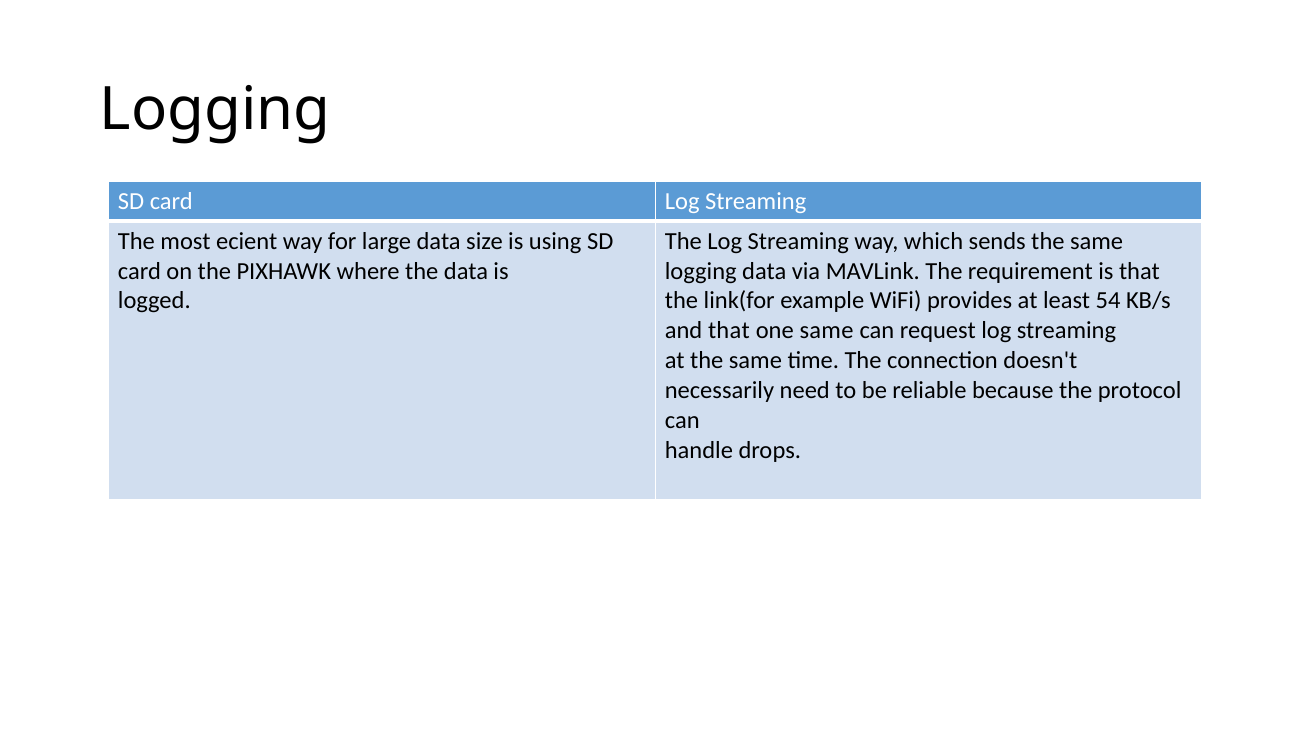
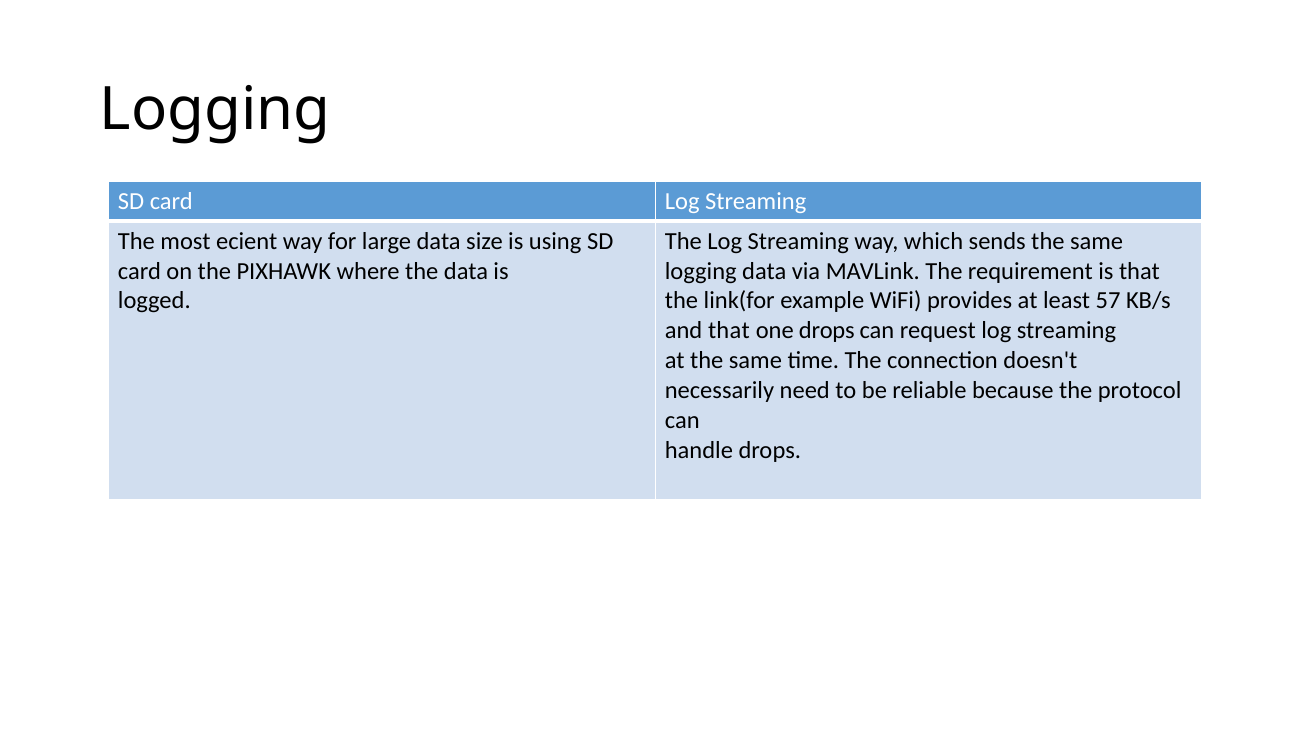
54: 54 -> 57 (1108, 301)
one same: same -> drops (827, 331)
